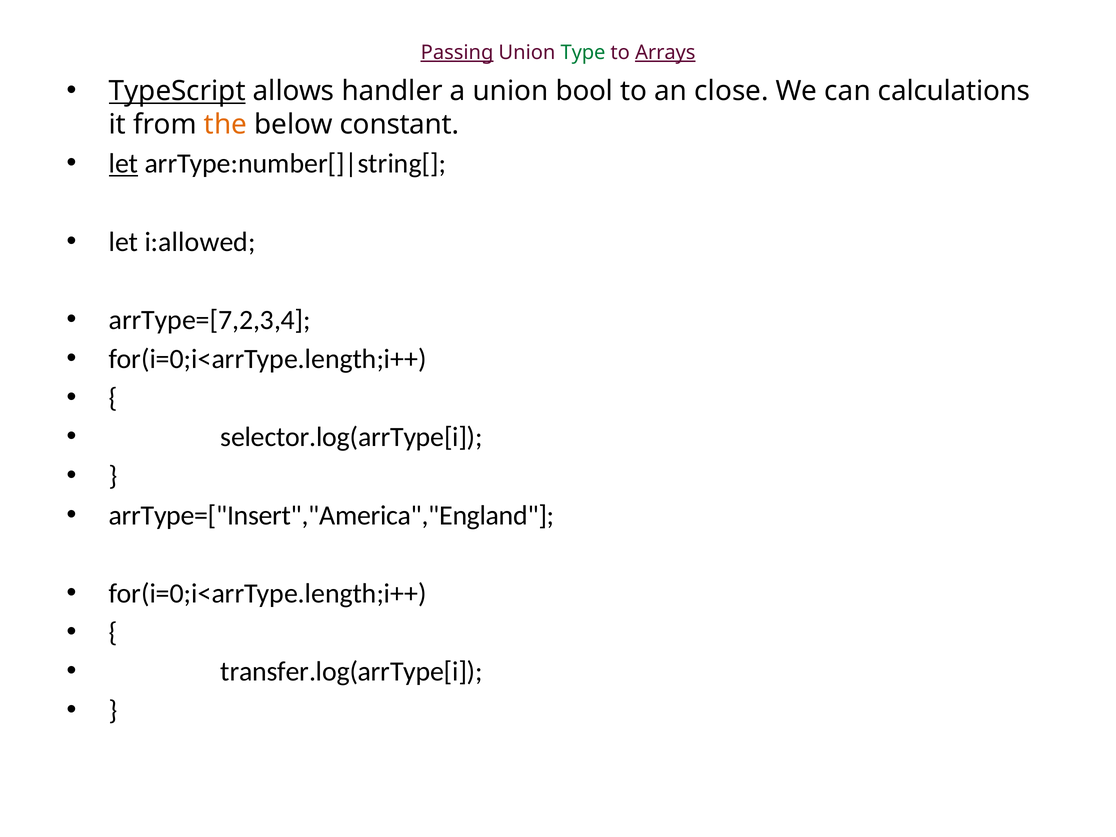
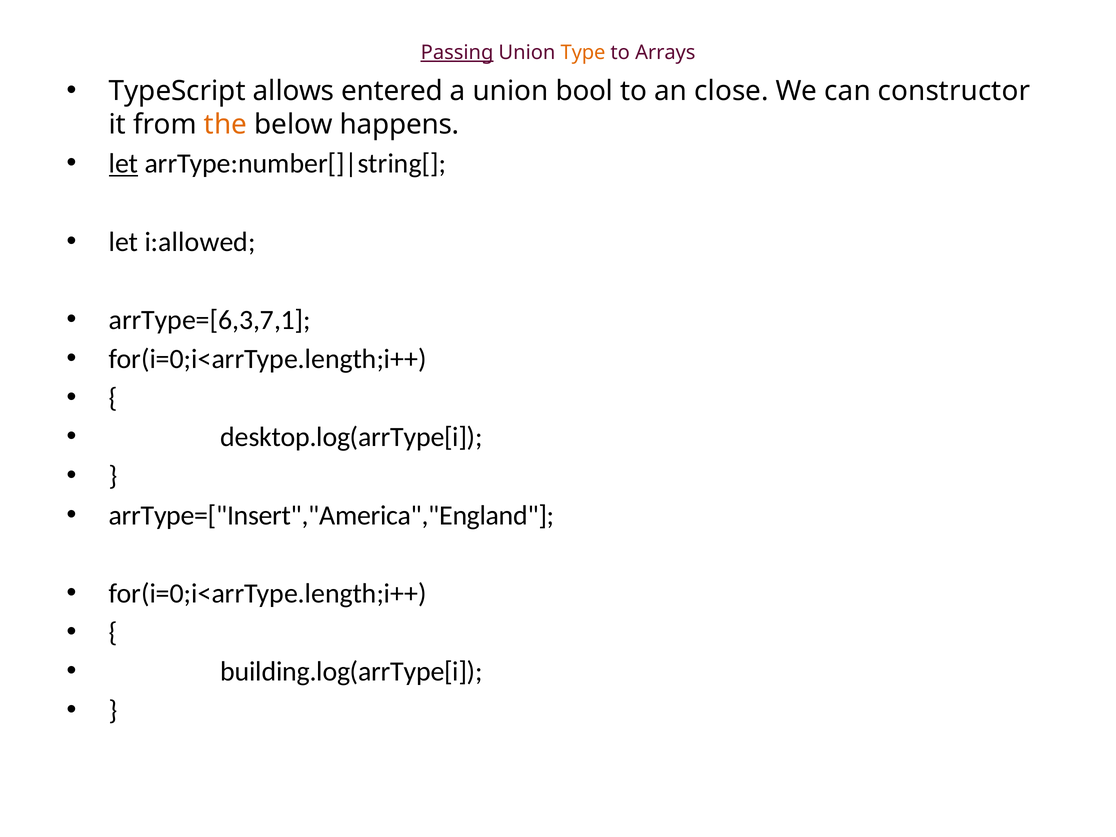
Type colour: green -> orange (583, 53)
Arrays underline: present -> none (665, 53)
TypeScript underline: present -> none (177, 91)
handler: handler -> entered (392, 91)
calculations: calculations -> constructor (954, 91)
constant: constant -> happens (399, 125)
arrType=[7,2,3,4: arrType=[7,2,3,4 -> arrType=[6,3,7,1 (210, 320)
selector.log(arrType[i: selector.log(arrType[i -> desktop.log(arrType[i (352, 437)
transfer.log(arrType[i: transfer.log(arrType[i -> building.log(arrType[i (352, 672)
